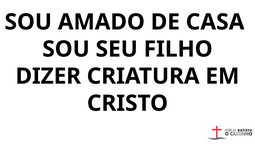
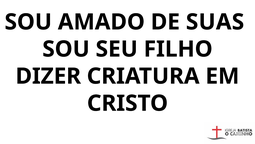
CASA: CASA -> SUAS (215, 22)
